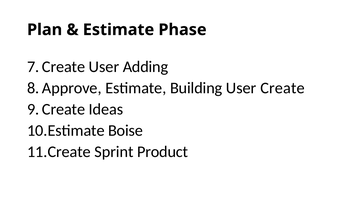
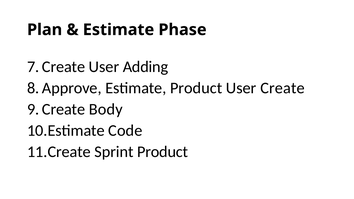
Estimate Building: Building -> Product (196, 88)
Ideas: Ideas -> Body (106, 109)
Boise: Boise -> Code (125, 131)
